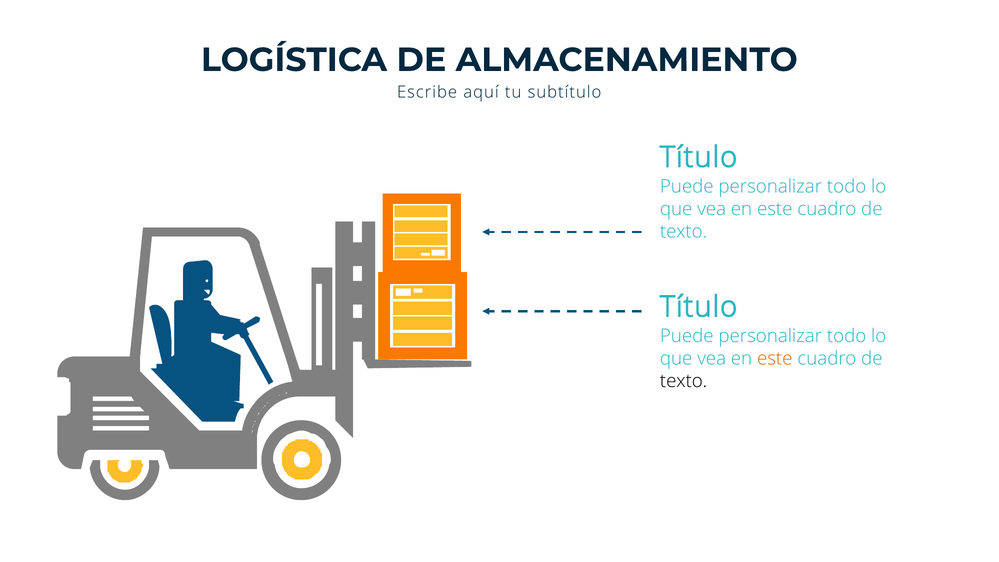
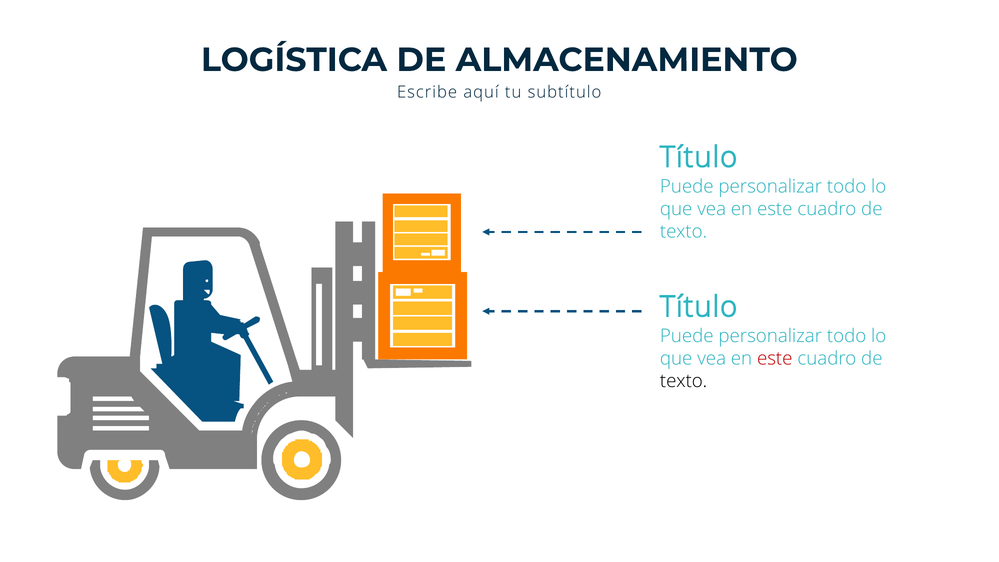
este colour: orange -> red (775, 359)
